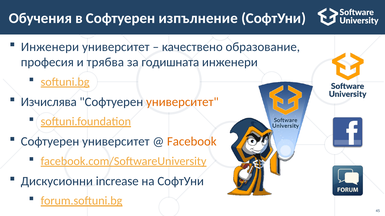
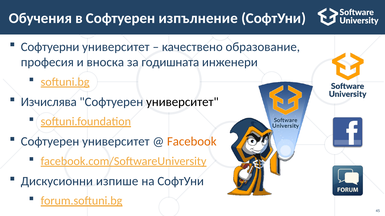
Инженери: Инженери -> Софтуерни (50, 47)
трябва: трябва -> вноска (105, 62)
университет colour: orange -> black (182, 102)
increase: increase -> изпише (117, 182)
